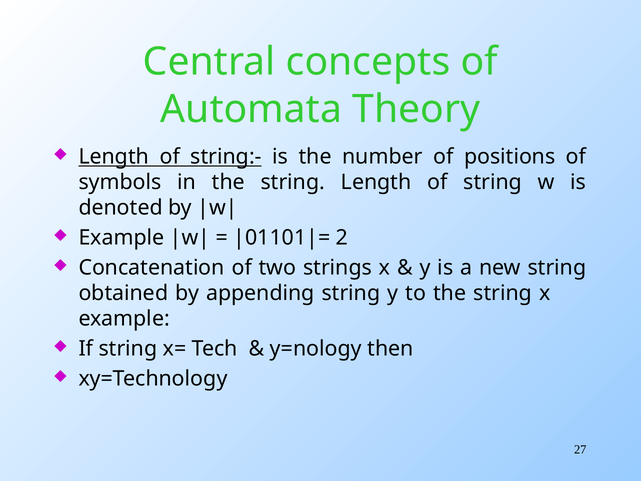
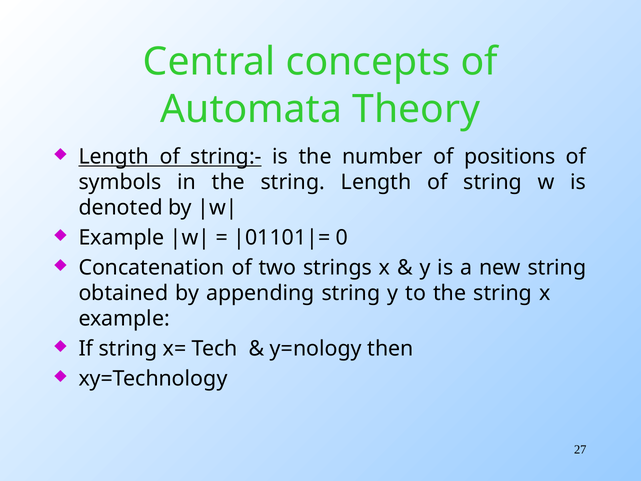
2: 2 -> 0 (342, 238)
